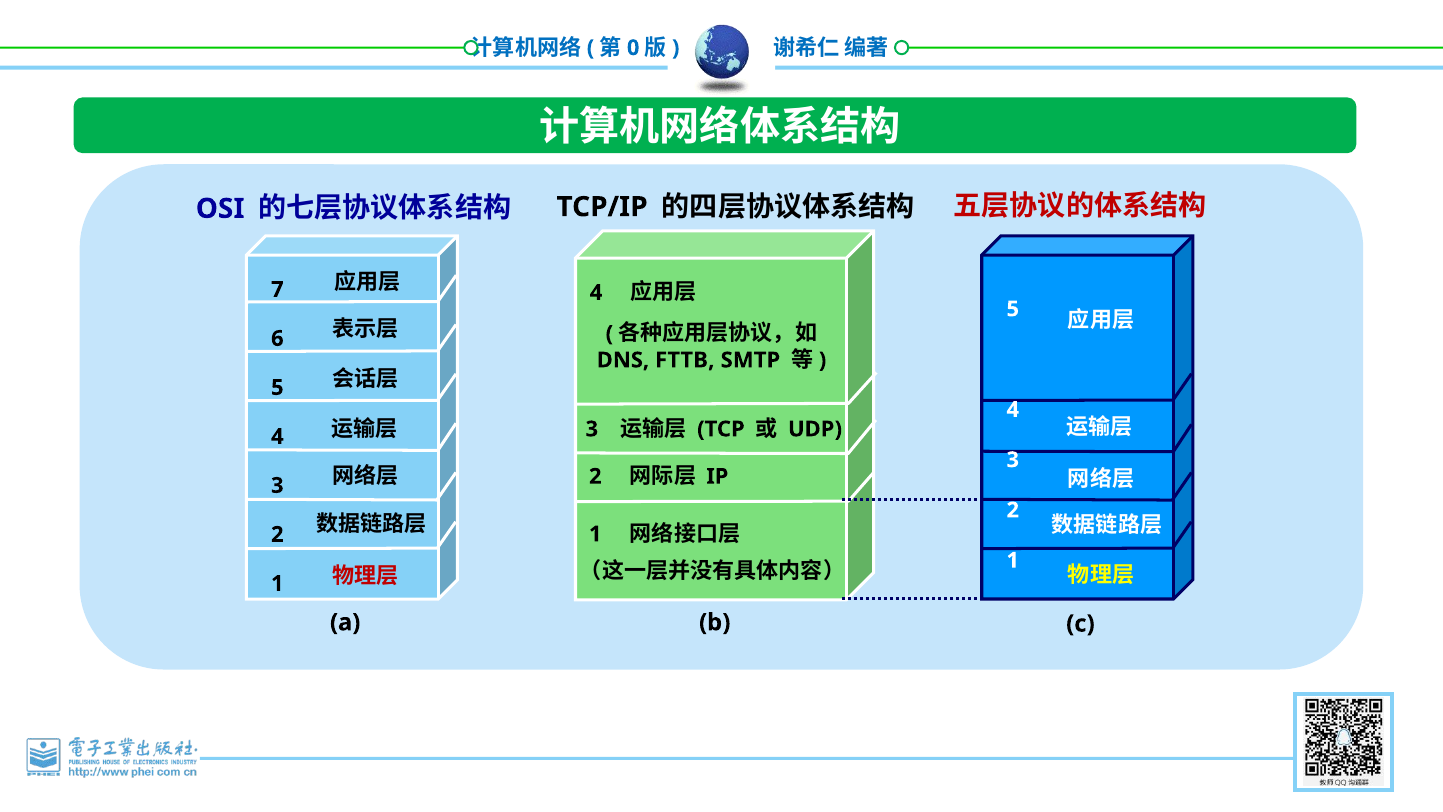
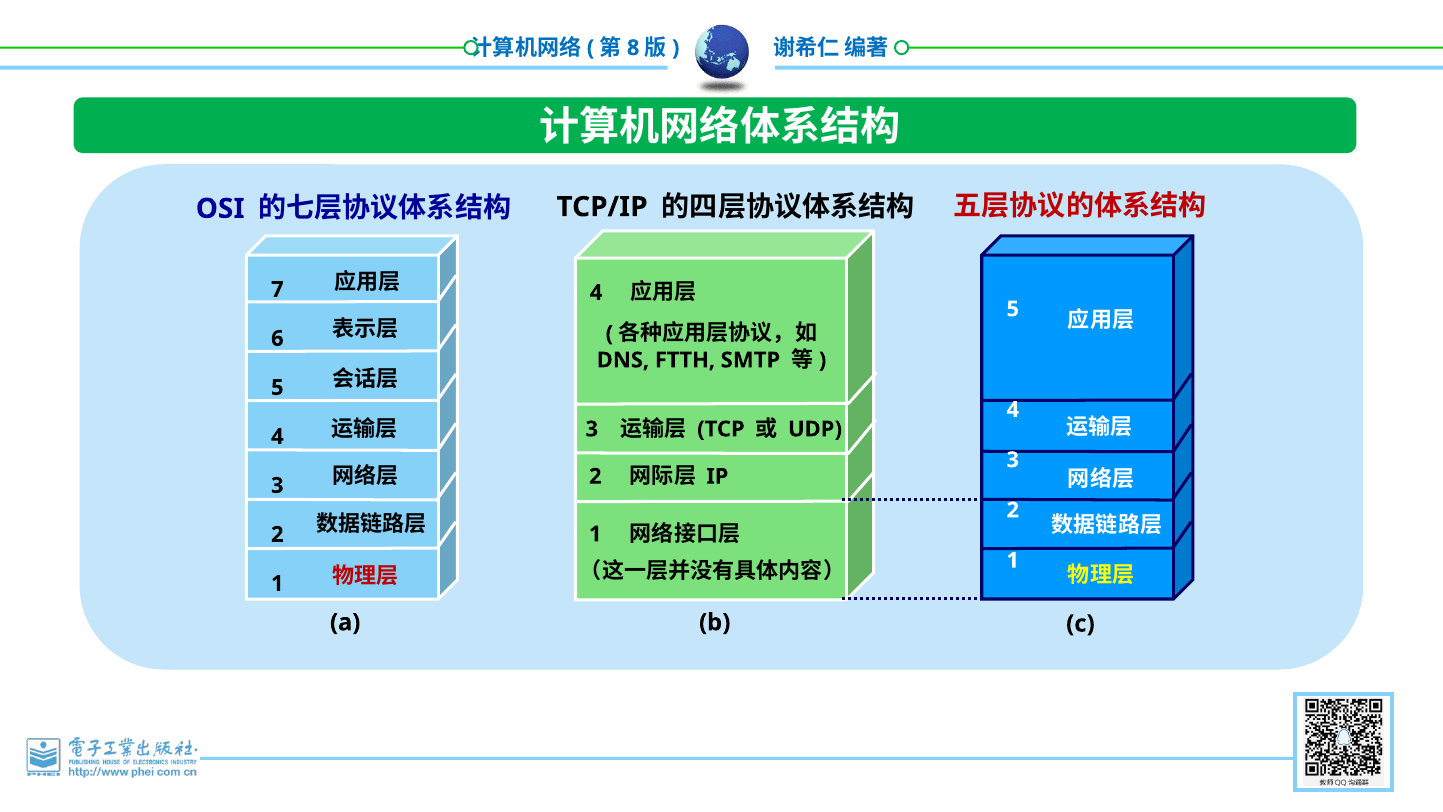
0: 0 -> 8 (633, 48)
FTTB: FTTB -> FTTH (685, 360)
